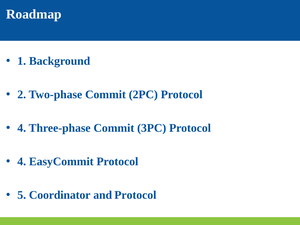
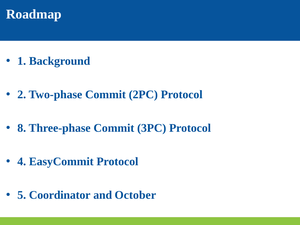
4: 4 -> 8 (22, 128)
and Protocol: Protocol -> October (135, 195)
